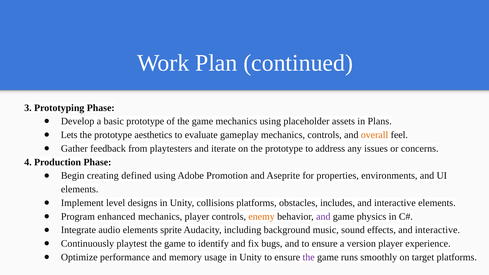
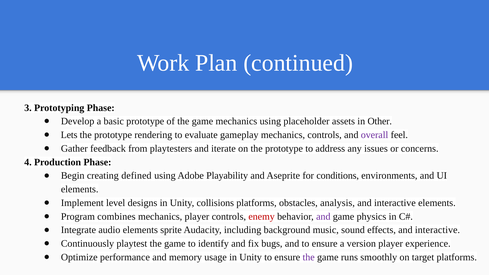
Plans: Plans -> Other (380, 121)
aesthetics: aesthetics -> rendering (153, 135)
overall colour: orange -> purple (375, 135)
Promotion: Promotion -> Playability (227, 176)
properties: properties -> conditions (338, 176)
includes: includes -> analysis (338, 203)
enhanced: enhanced -> combines (116, 217)
enemy colour: orange -> red (262, 217)
